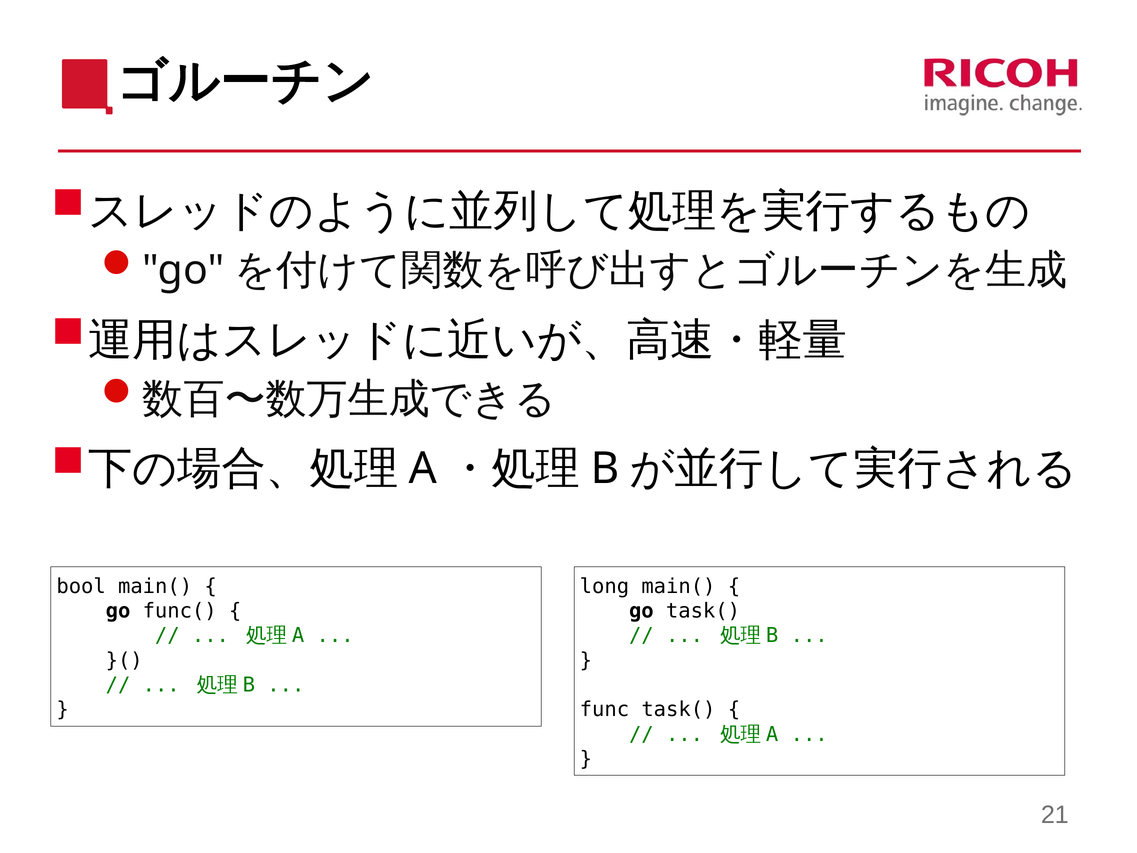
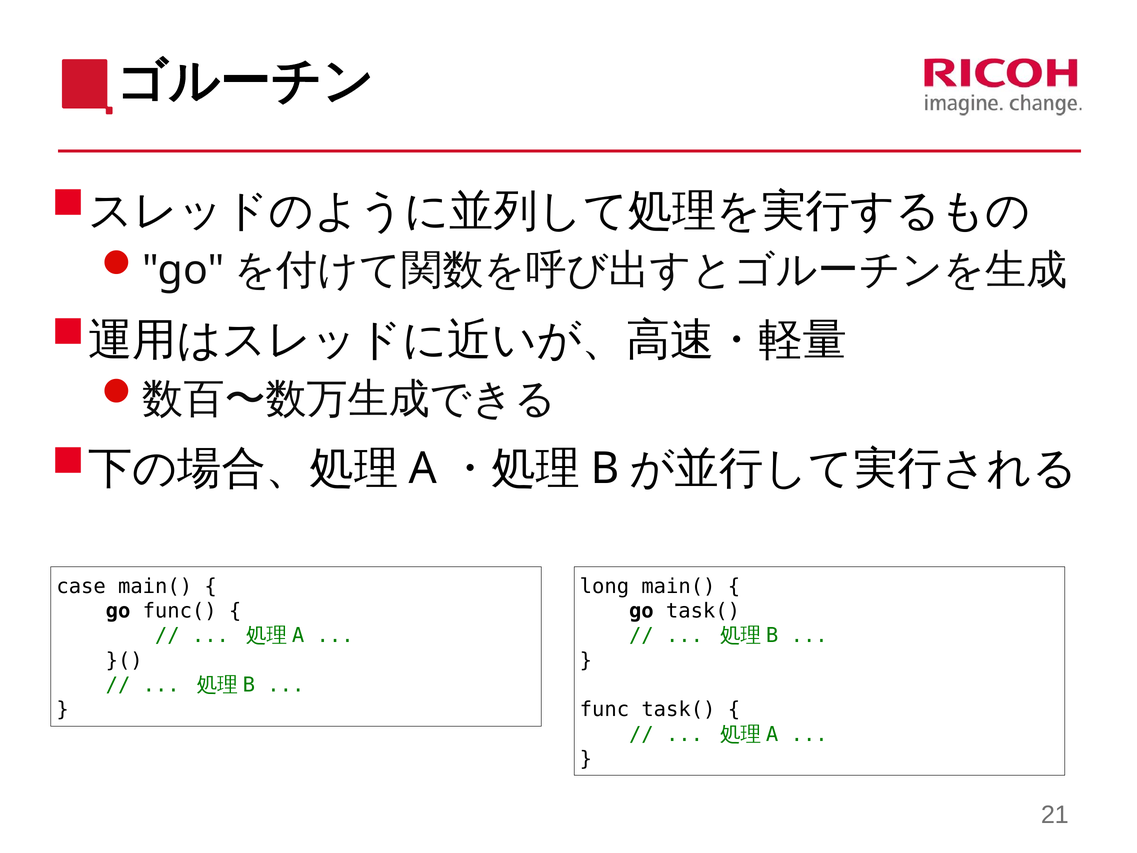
bool: bool -> case (81, 586)
